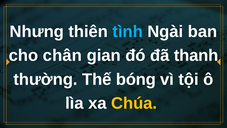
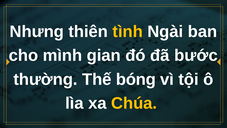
tình colour: light blue -> yellow (128, 32)
chân: chân -> mình (62, 55)
thanh: thanh -> bước (196, 55)
